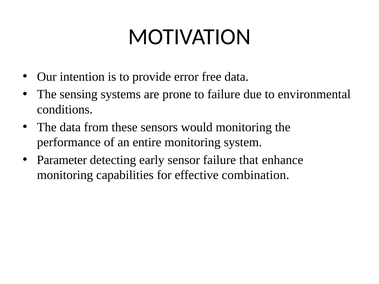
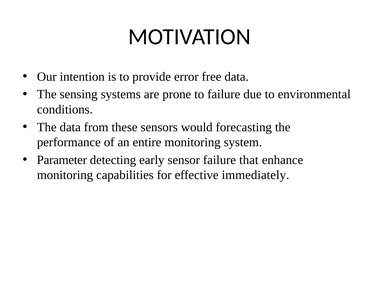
would monitoring: monitoring -> forecasting (244, 127)
combination: combination -> immediately (256, 175)
